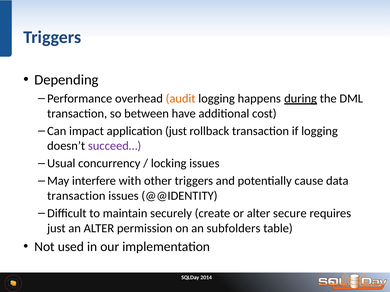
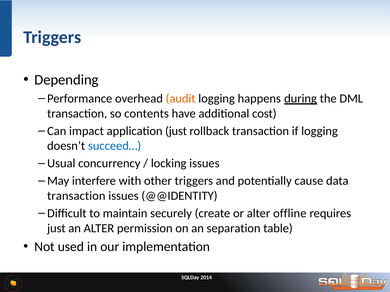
between: between -> contents (147, 114)
succeed… colour: purple -> blue (115, 146)
secure: secure -> offline (290, 214)
subfolders: subfolders -> separation (234, 229)
